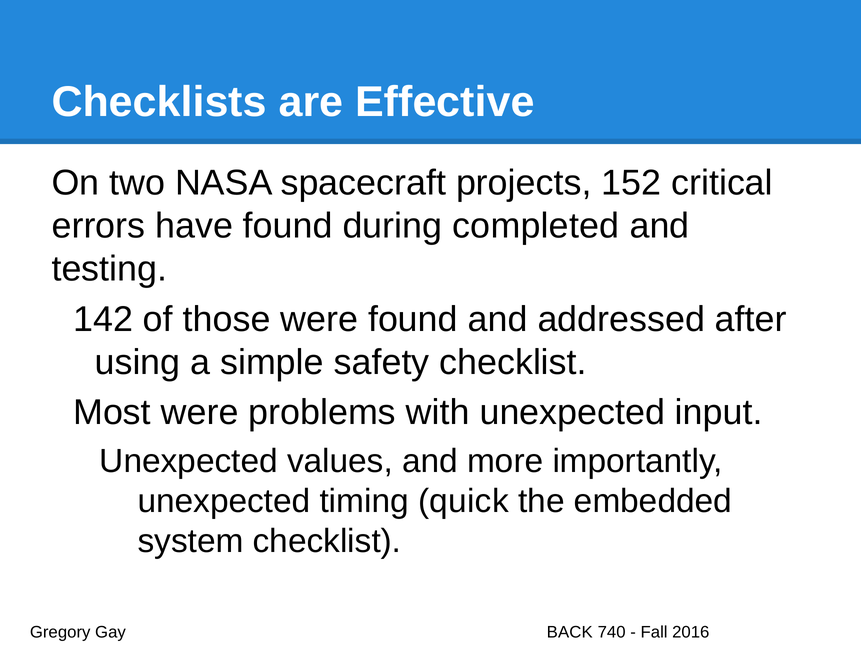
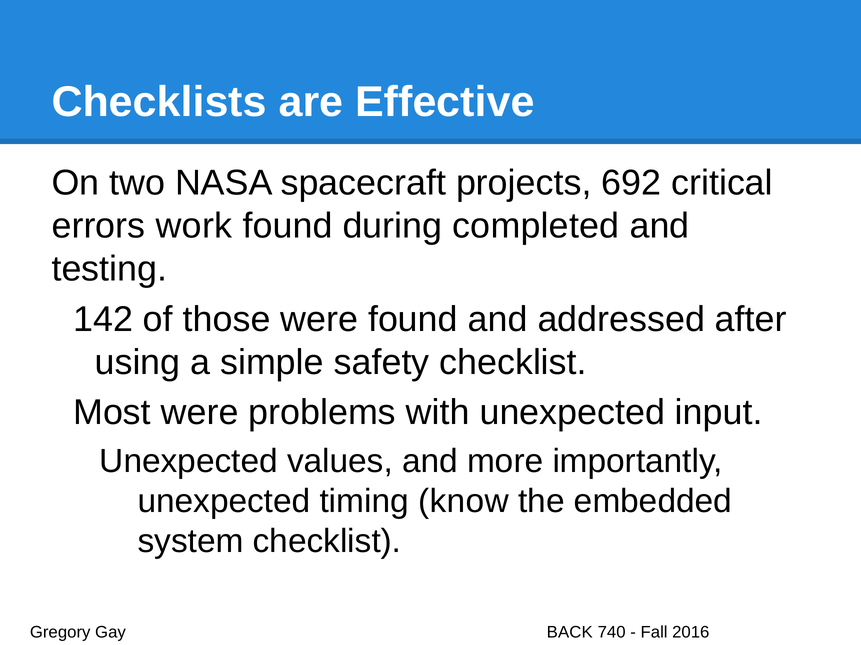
152: 152 -> 692 (631, 183)
have: have -> work (194, 226)
quick: quick -> know (463, 502)
